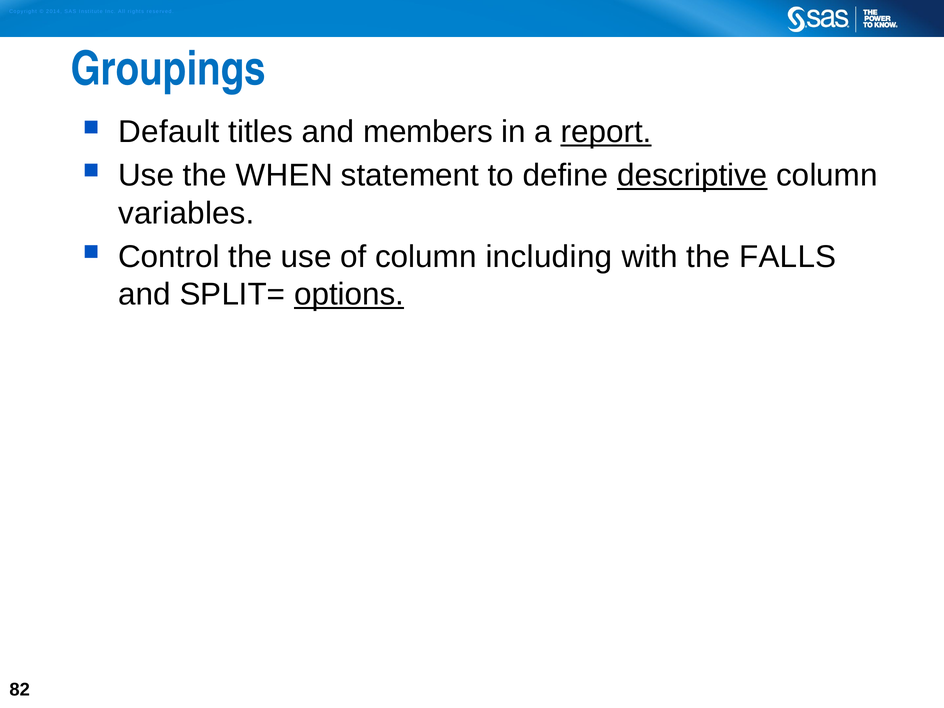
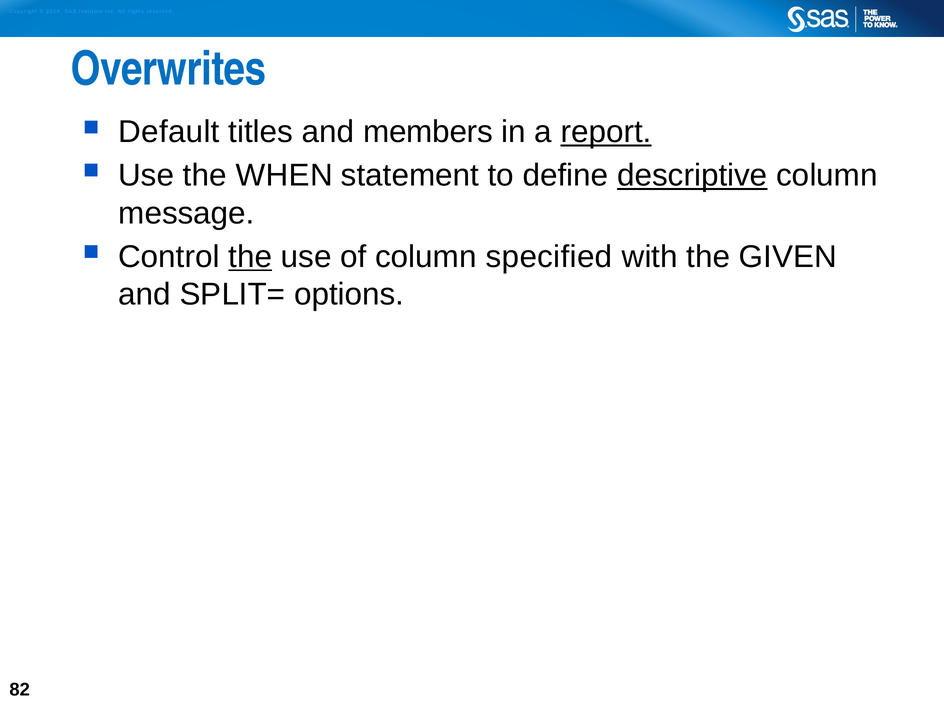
Groupings: Groupings -> Overwrites (169, 69)
variables: variables -> message (186, 213)
the underline: none -> present (250, 257)
including: including -> specified (549, 257)
FALLS: FALLS -> GIVEN (788, 257)
options underline: present -> none (349, 294)
